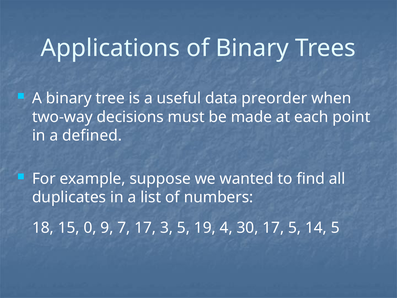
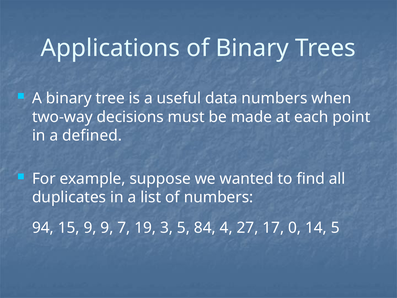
data preorder: preorder -> numbers (274, 98)
18: 18 -> 94 (43, 228)
15 0: 0 -> 9 (90, 228)
7 17: 17 -> 19 (145, 228)
19: 19 -> 84 (205, 228)
30: 30 -> 27 (248, 228)
17 5: 5 -> 0 (295, 228)
